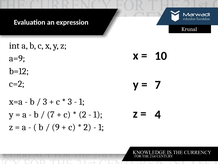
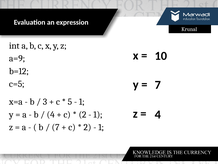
c=2: c=2 -> c=5 (17, 84)
3: 3 -> 5 (70, 101)
7: 7 -> 4 (51, 114)
9: 9 -> 7 (56, 127)
